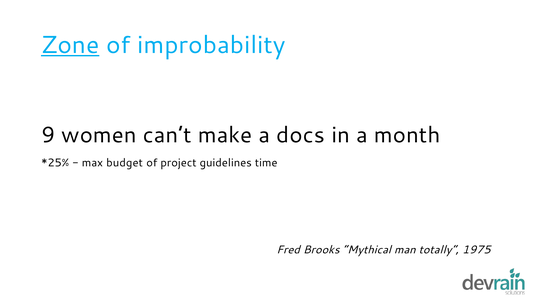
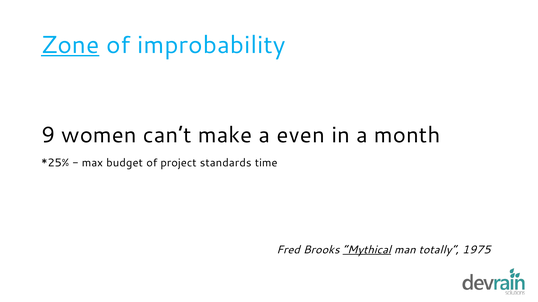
docs: docs -> even (301, 135)
guidelines: guidelines -> standards (226, 163)
Mythical underline: none -> present (367, 250)
